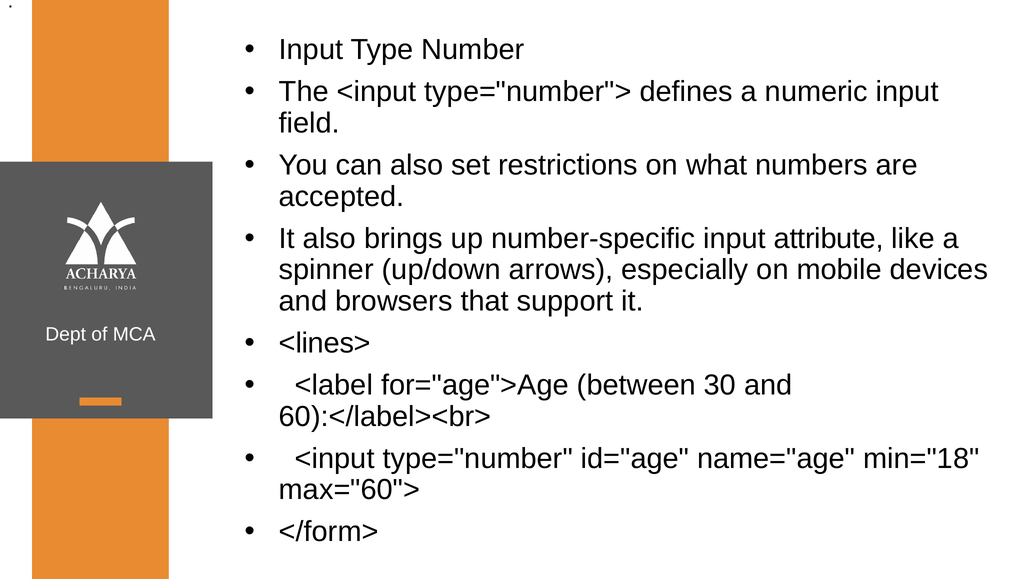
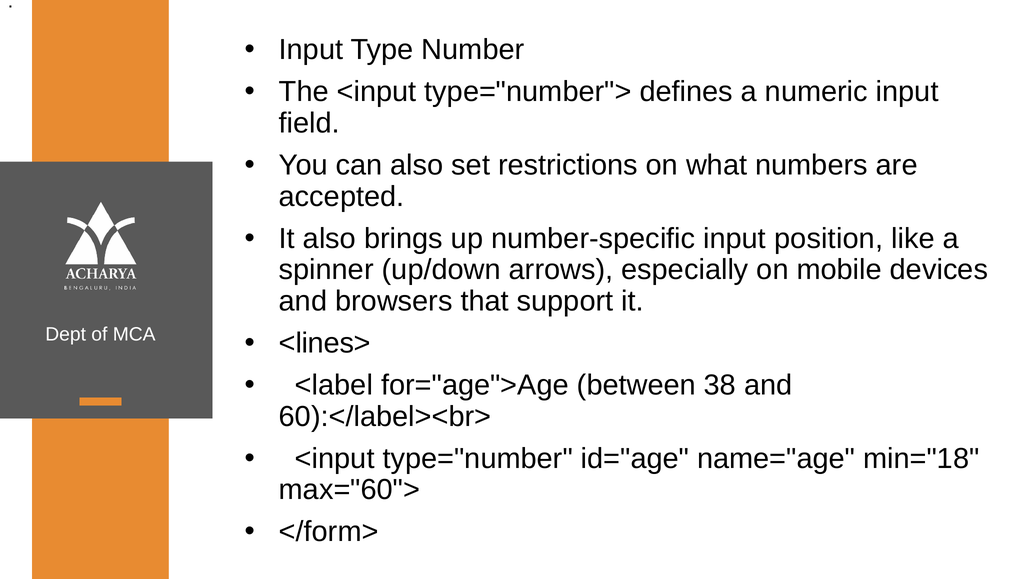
attribute: attribute -> position (829, 238)
30: 30 -> 38 (720, 385)
